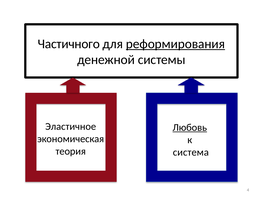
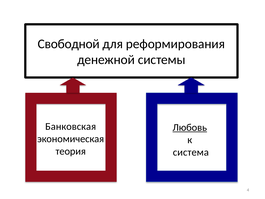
Частичного: Частичного -> Свободной (69, 44)
реформирования underline: present -> none (176, 44)
Эластичное: Эластичное -> Банковская (71, 126)
